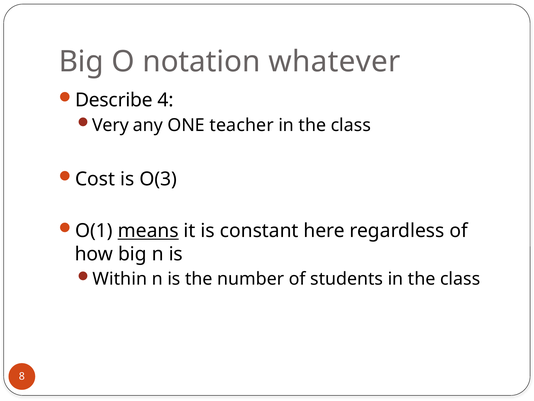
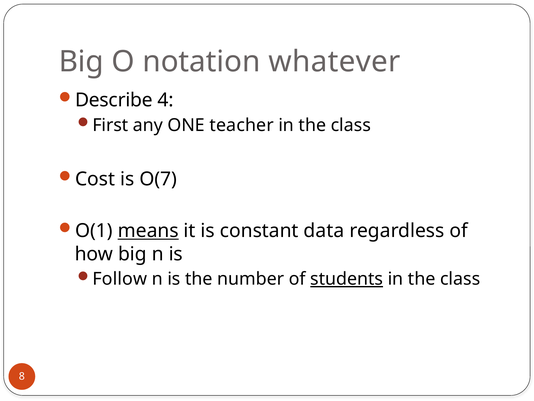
Very: Very -> First (110, 125)
O(3: O(3 -> O(7 (158, 179)
here: here -> data (324, 231)
Within: Within -> Follow (120, 279)
students underline: none -> present (347, 279)
